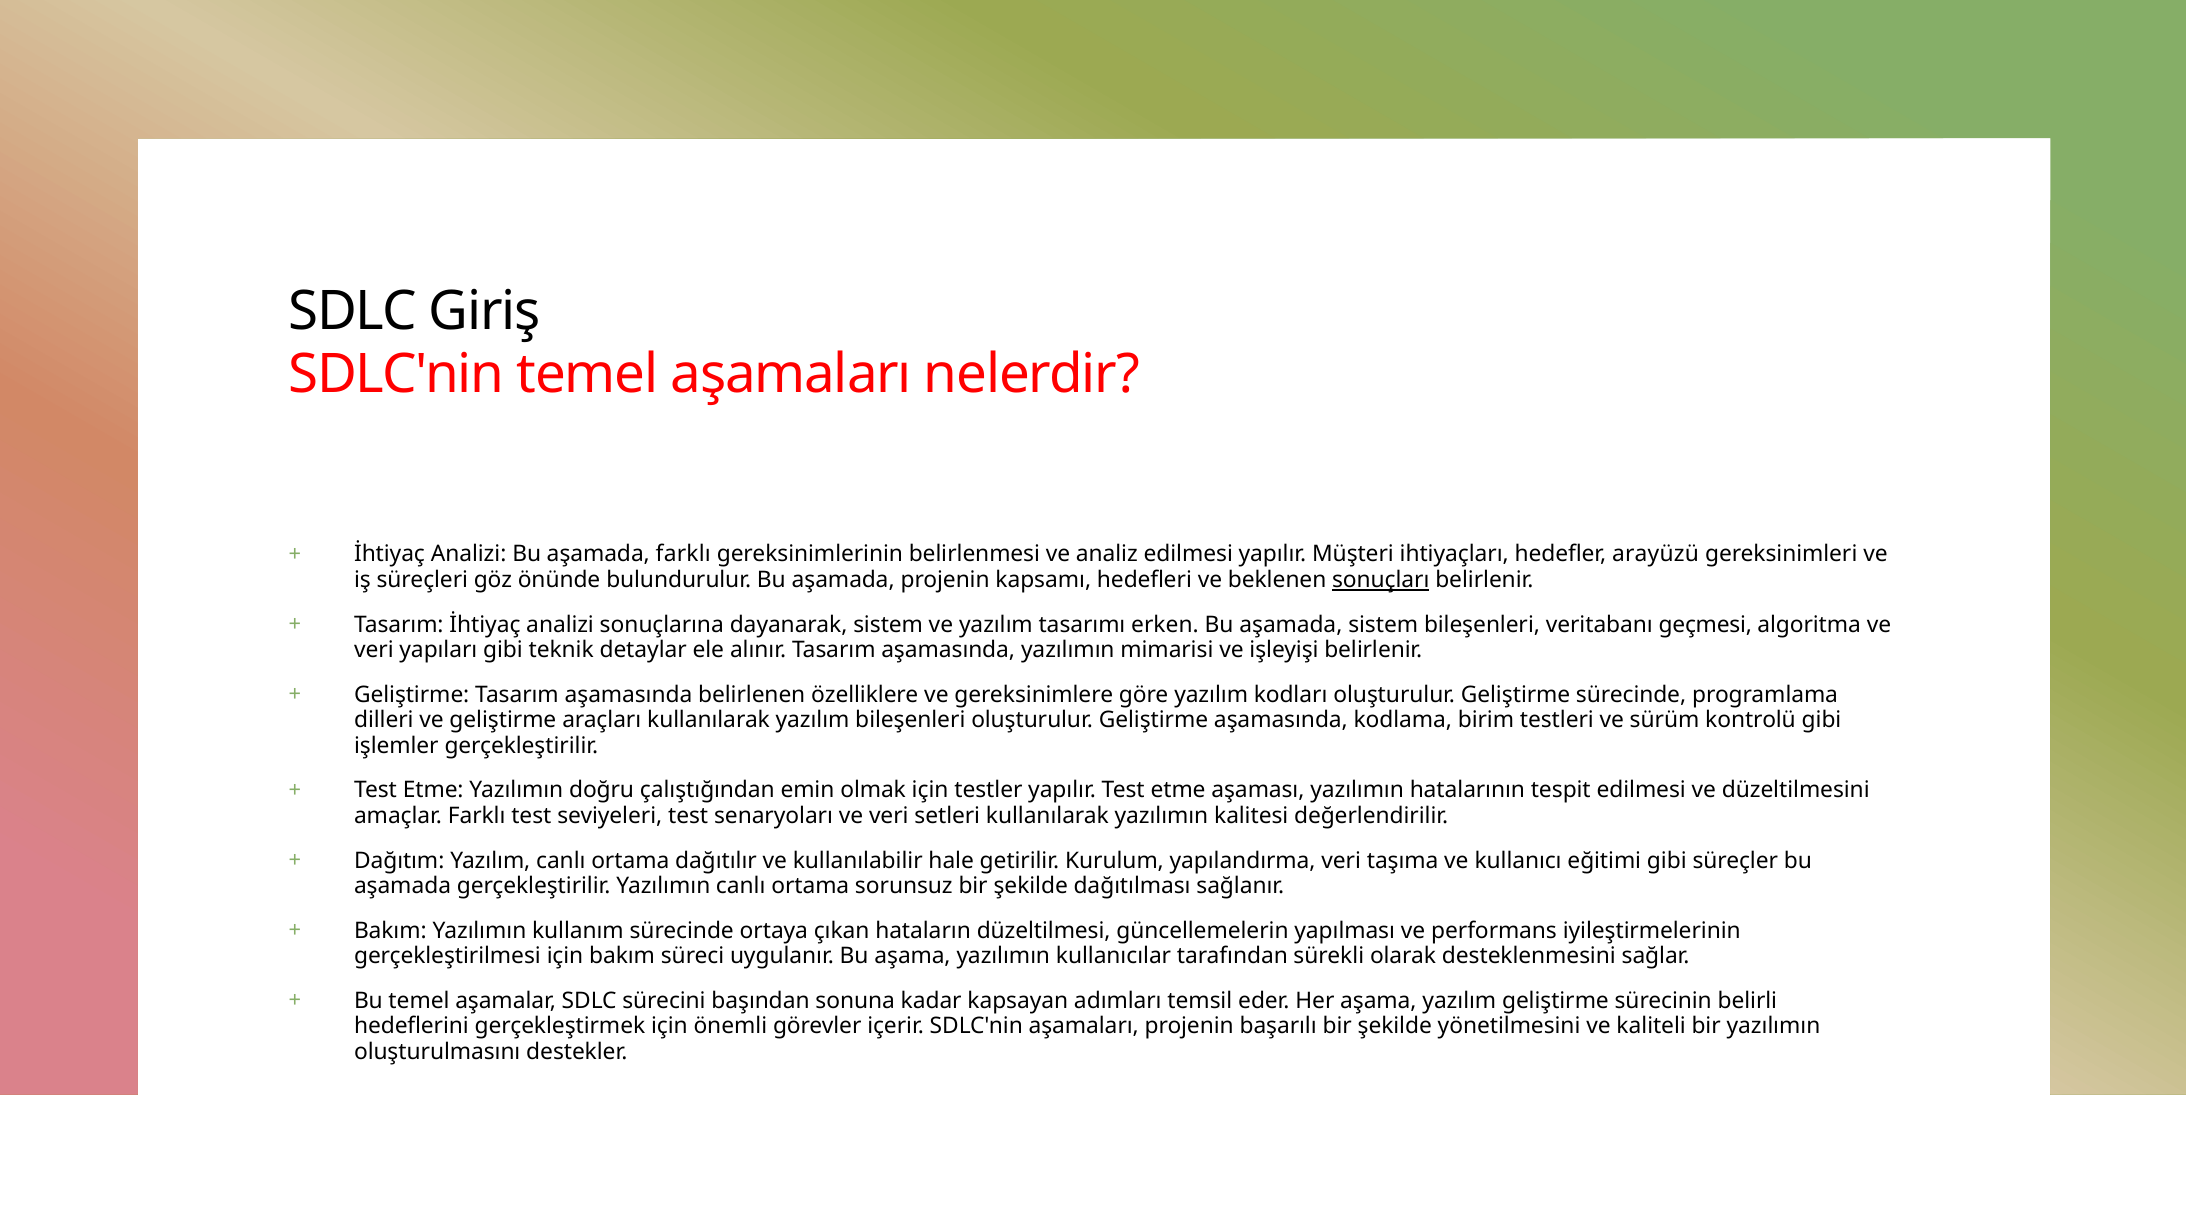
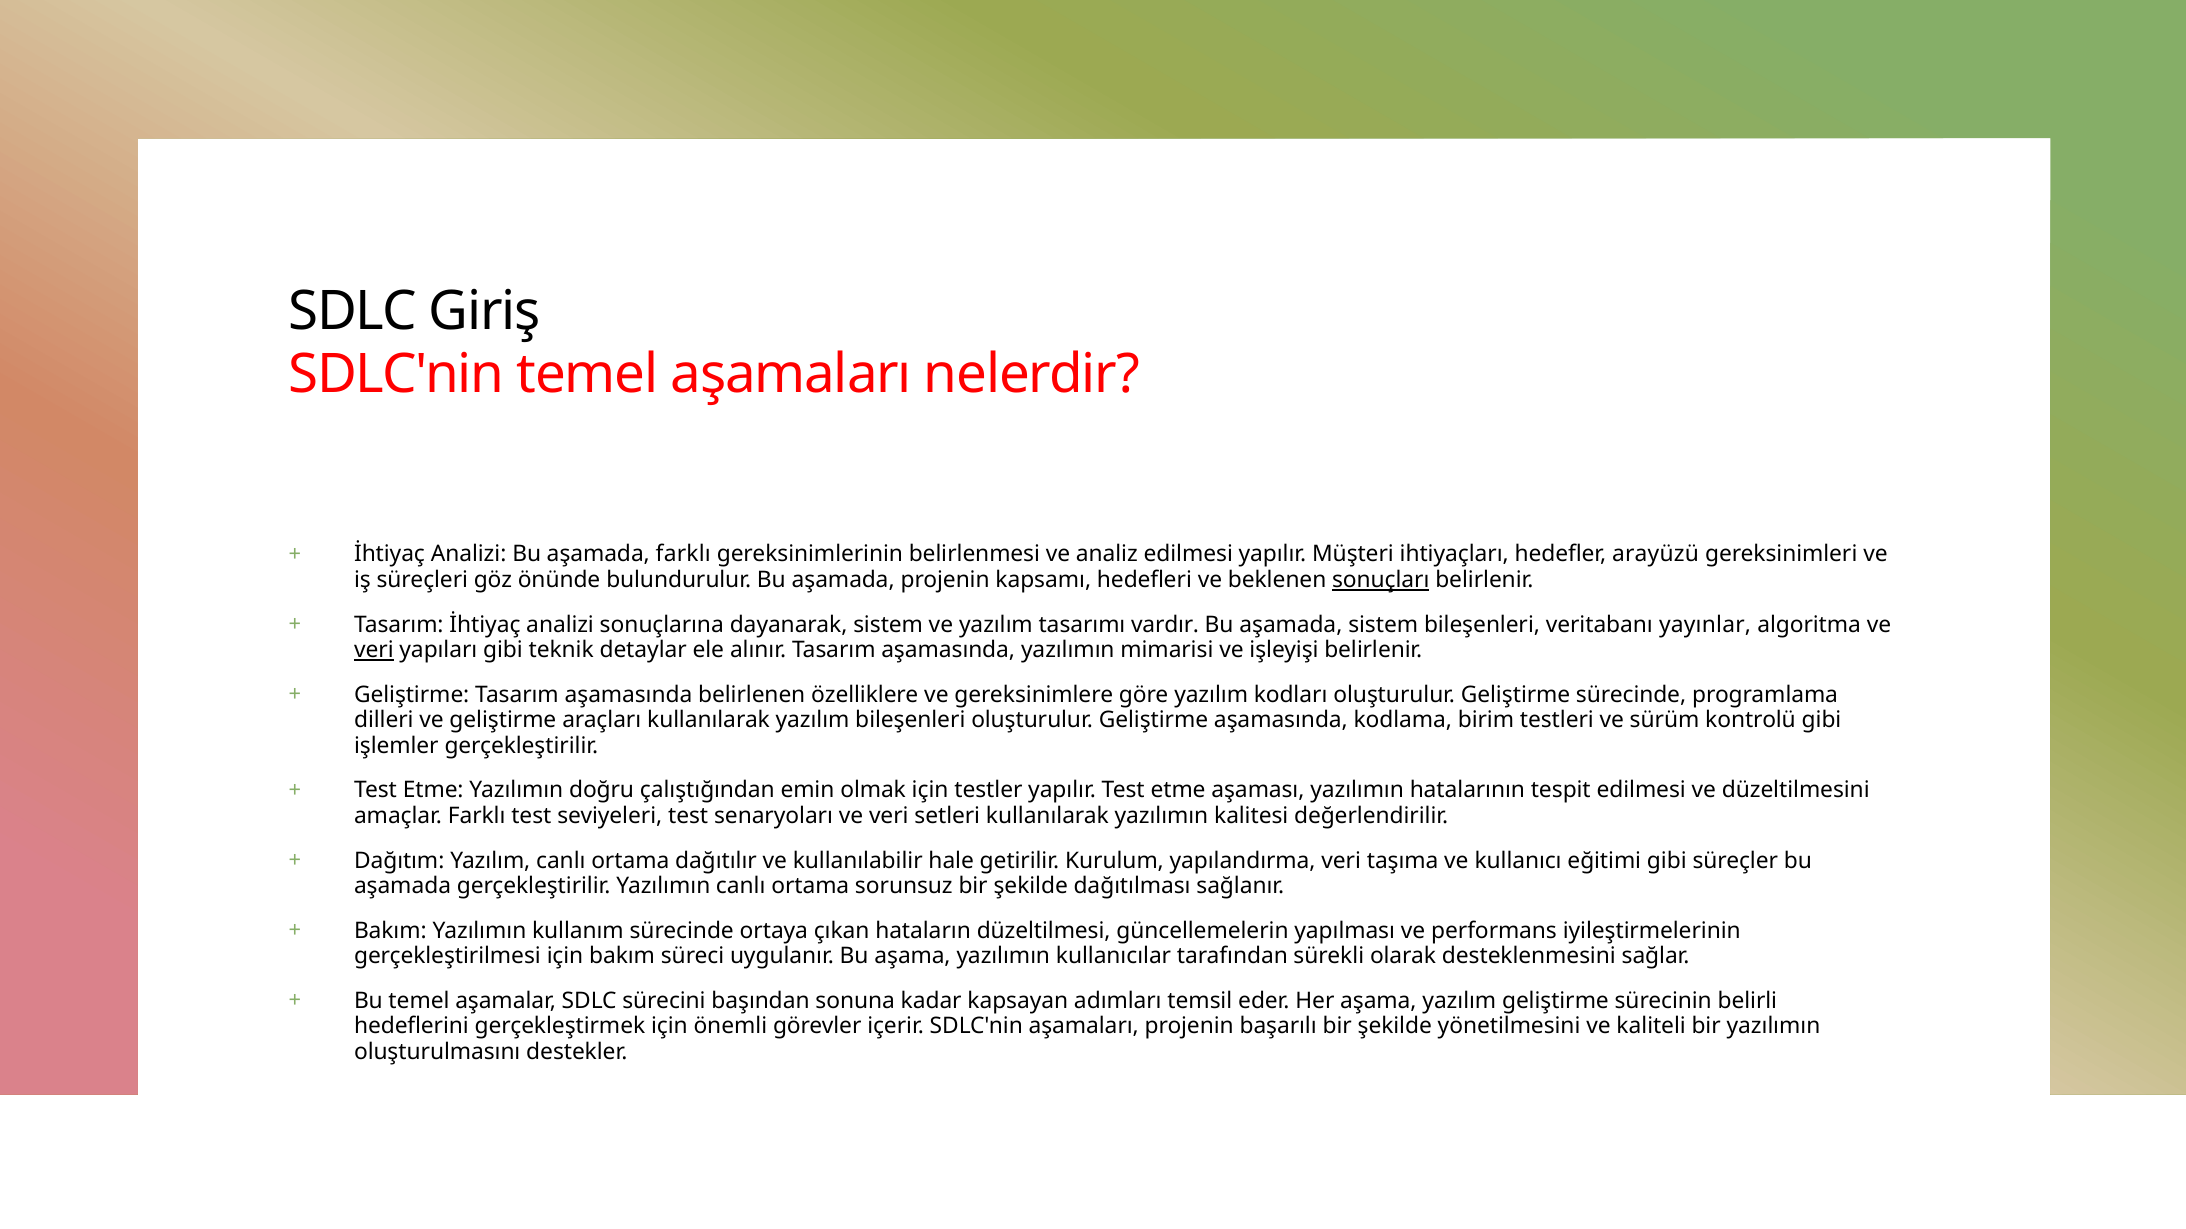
erken: erken -> vardır (1165, 625)
geçmesi: geçmesi -> yayınlar (1705, 625)
veri underline: none -> present (374, 651)
